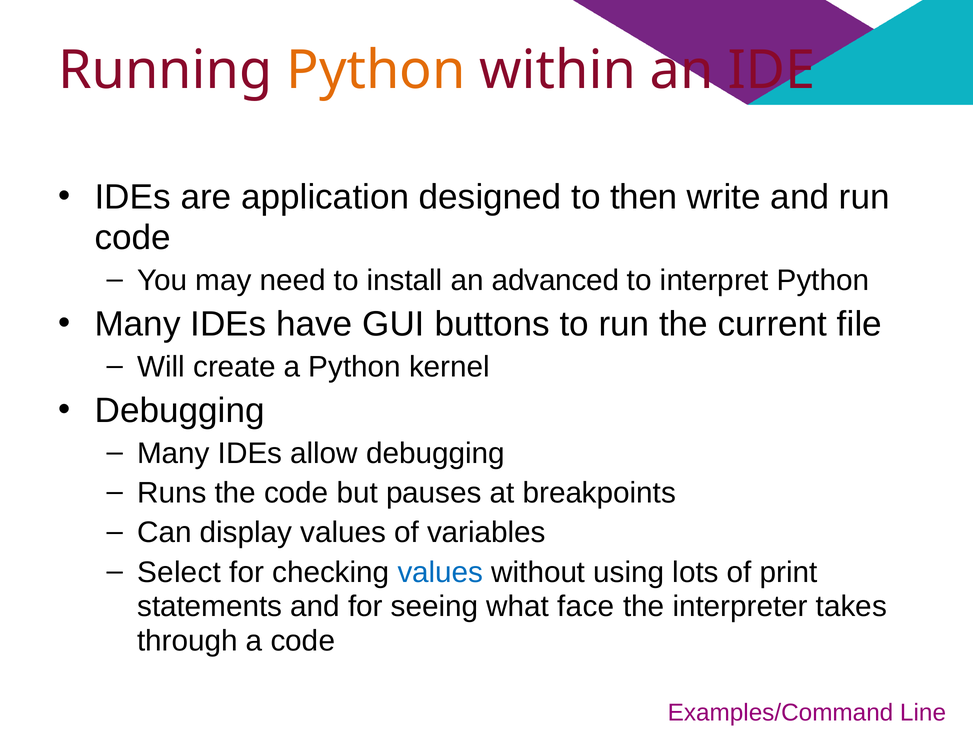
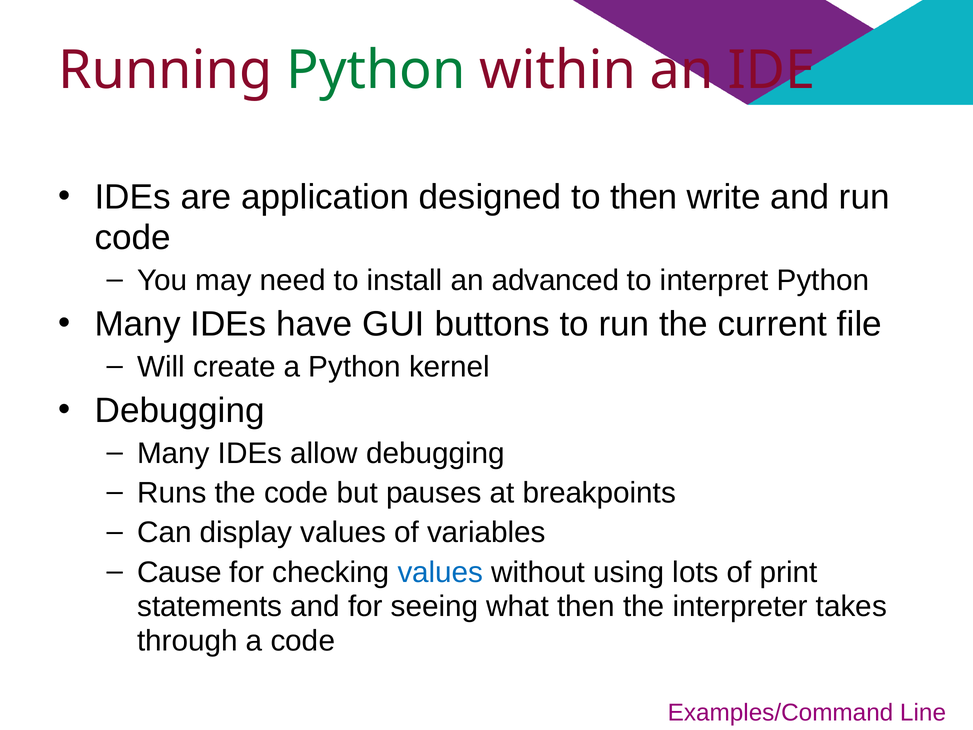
Python colour: orange -> green (376, 70)
Select: Select -> Cause (179, 572)
what face: face -> then (586, 606)
